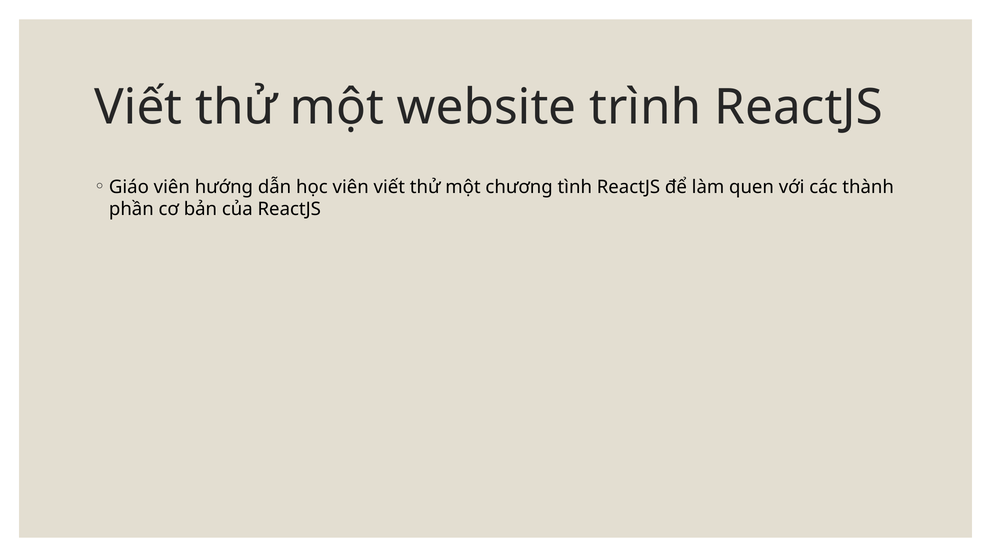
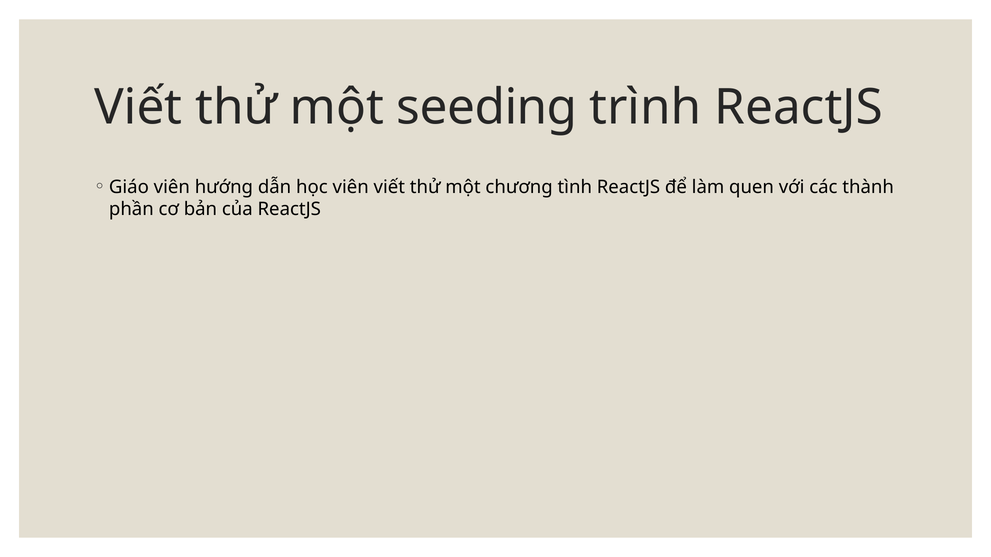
website: website -> seeding (487, 108)
